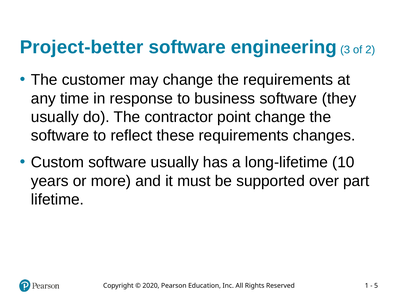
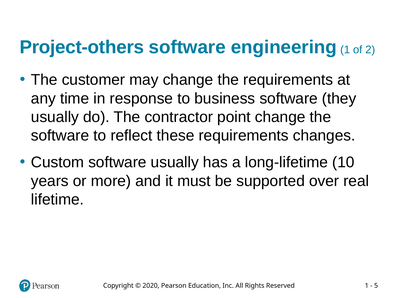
Project-better: Project-better -> Project-others (82, 47)
engineering 3: 3 -> 1 (345, 50)
part: part -> real (356, 181)
